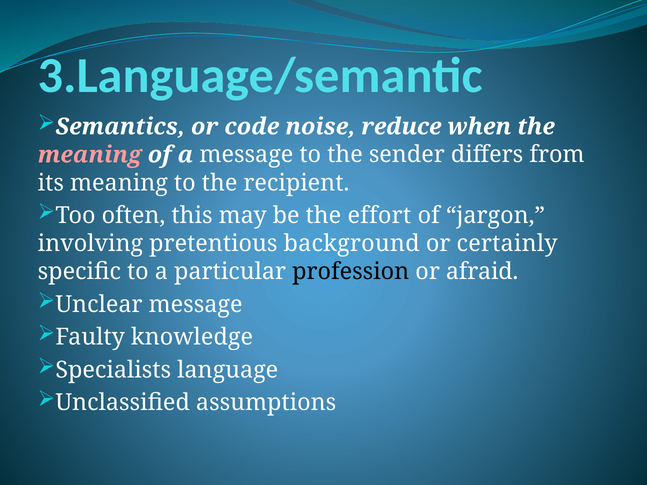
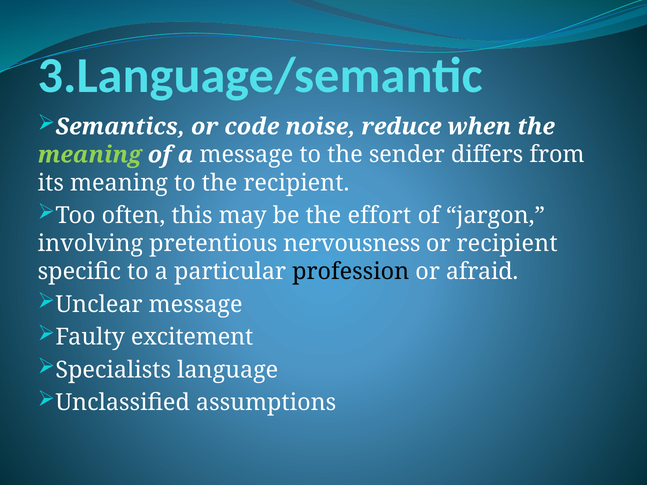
meaning colour: pink -> light green (90, 155)
background: background -> nervousness (352, 244)
or certainly: certainly -> recipient (507, 244)
knowledge: knowledge -> excitement (192, 337)
